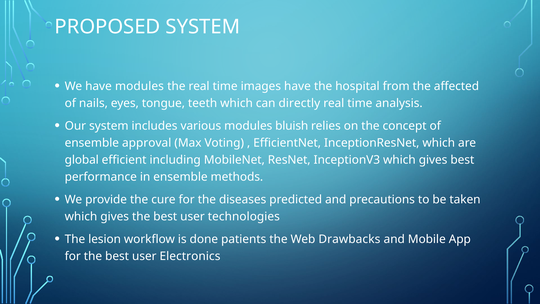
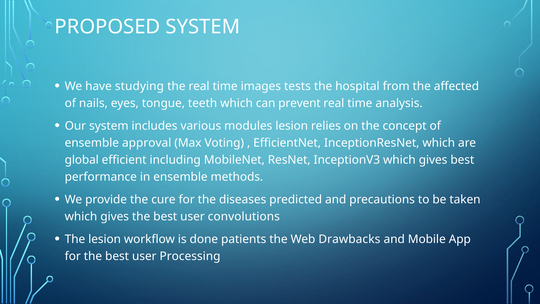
have modules: modules -> studying (139, 86)
images have: have -> tests (297, 86)
directly: directly -> prevent (299, 103)
modules bluish: bluish -> lesion (292, 126)
technologies: technologies -> convolutions (244, 216)
Electronics: Electronics -> Processing (190, 256)
